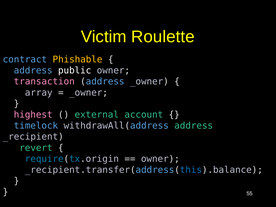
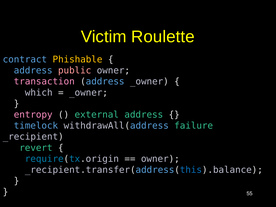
public colour: white -> pink (75, 71)
array: array -> which (39, 93)
highest: highest -> entropy (33, 115)
external account: account -> address (144, 115)
withdrawAll(address address: address -> failure (194, 126)
